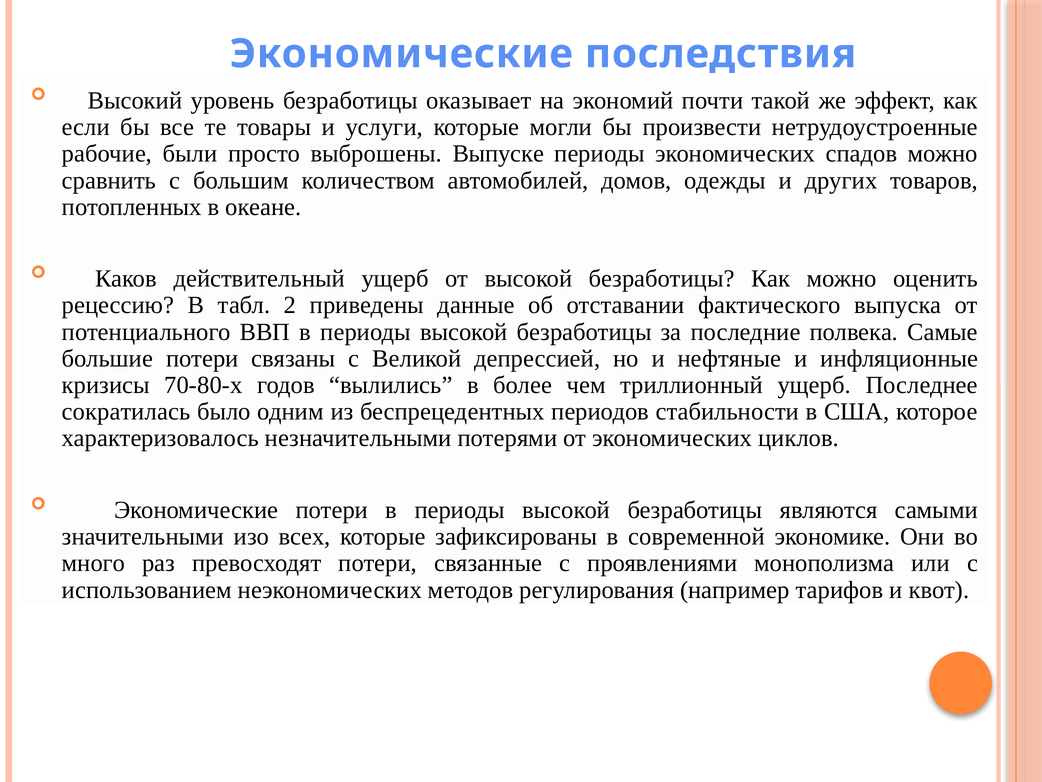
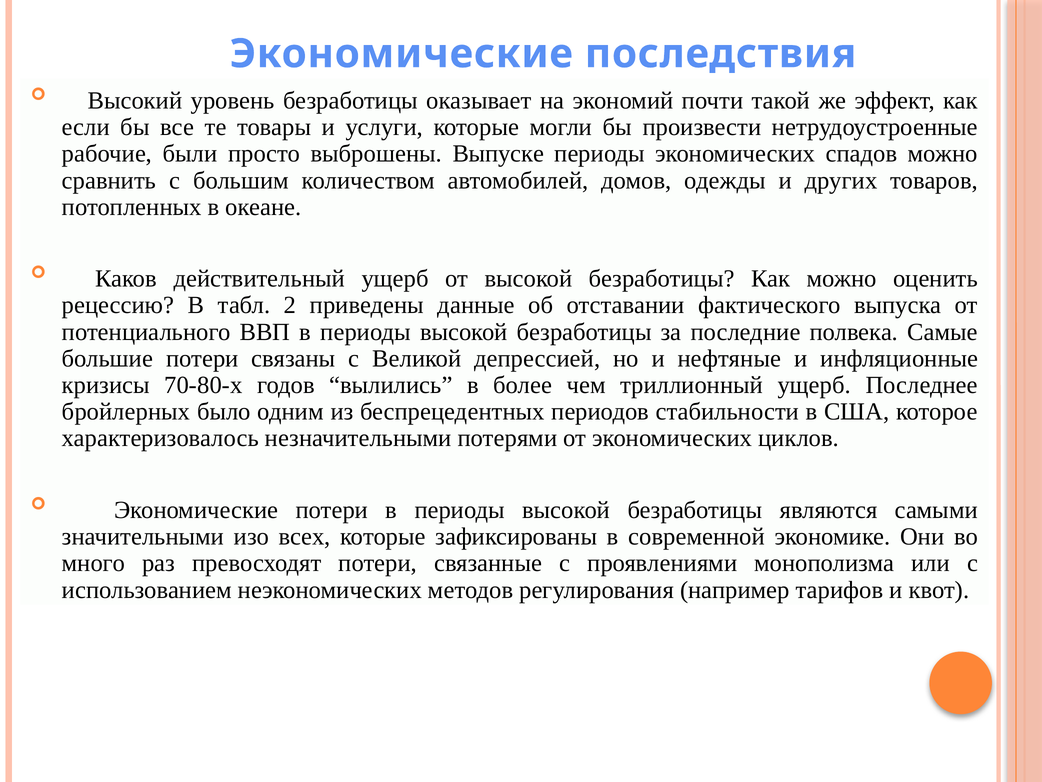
сократилась: сократилась -> бройлерных (126, 412)
